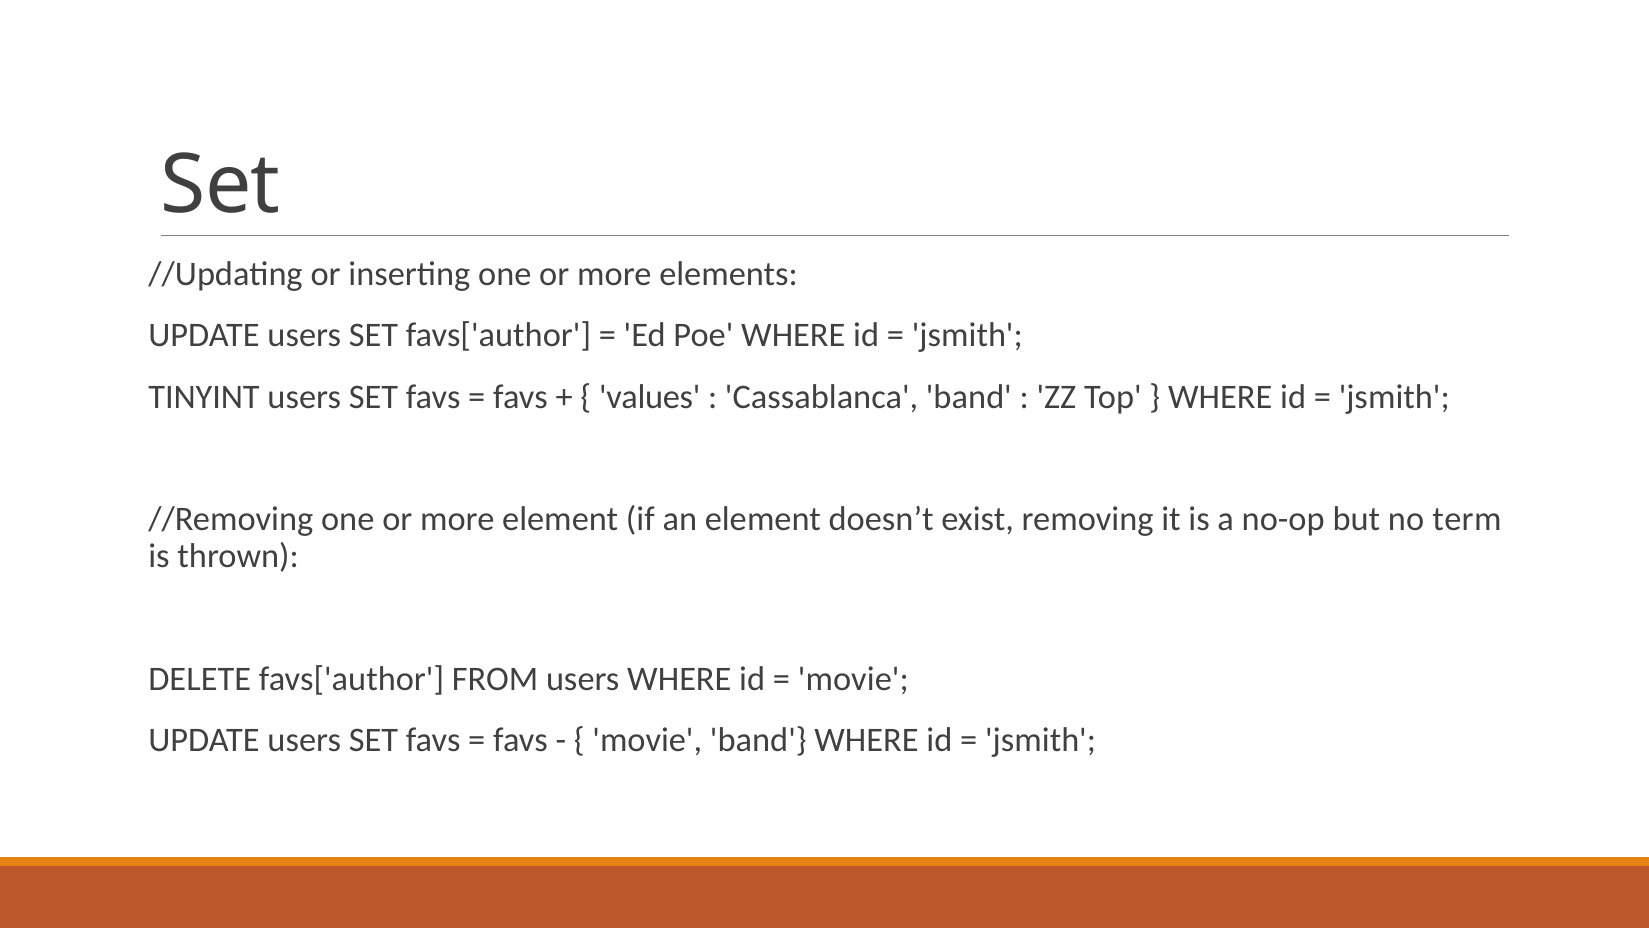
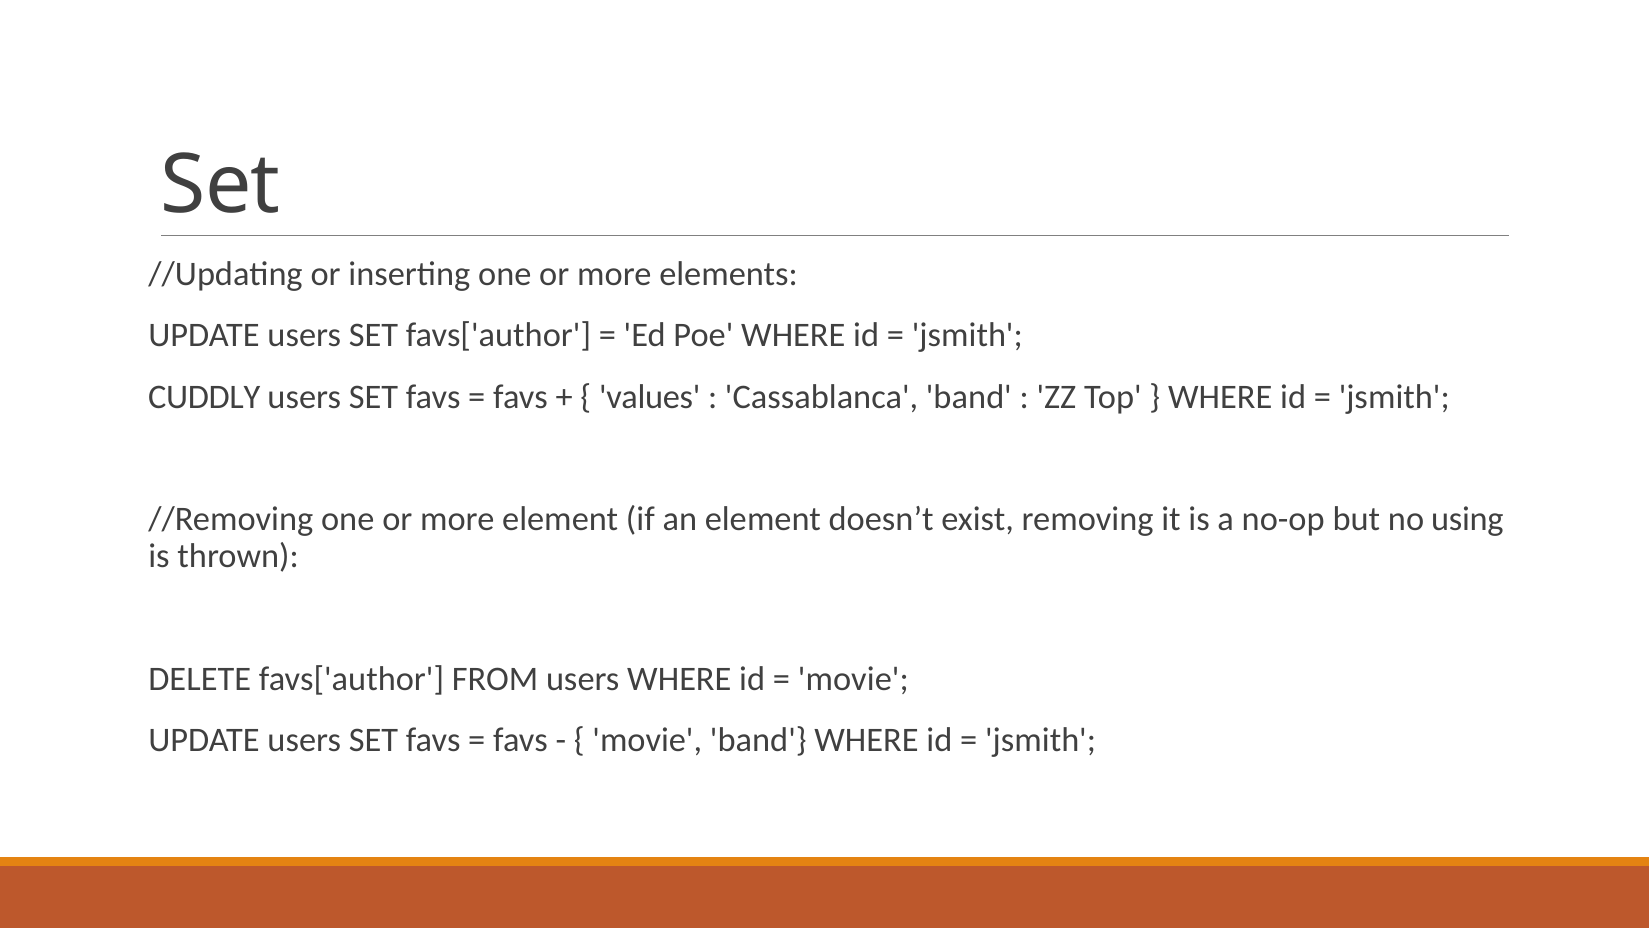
TINYINT: TINYINT -> CUDDLY (204, 397)
term: term -> using (1467, 519)
